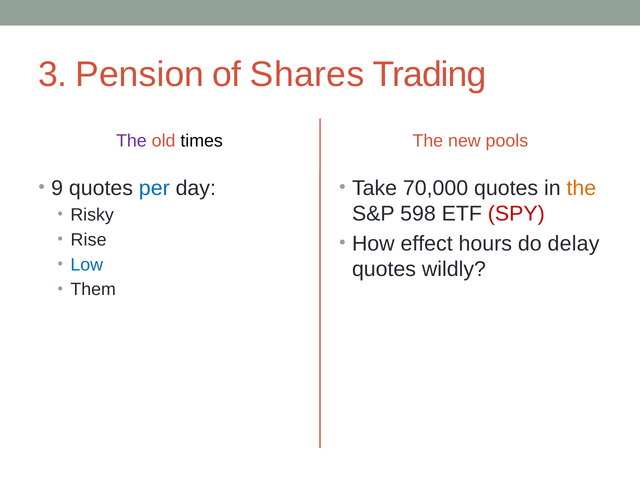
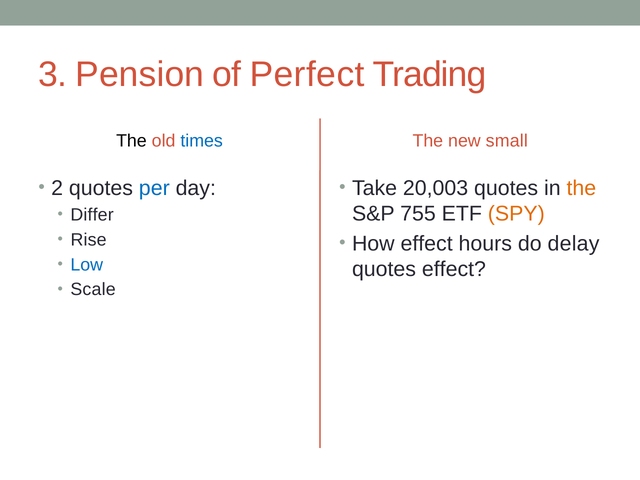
Shares: Shares -> Perfect (307, 74)
The colour: purple -> black (131, 141)
times colour: black -> blue (202, 141)
pools: pools -> small (507, 141)
9: 9 -> 2 (57, 188)
70,000: 70,000 -> 20,003 (436, 188)
598: 598 -> 755 (418, 214)
SPY colour: red -> orange (516, 214)
Risky: Risky -> Differ (92, 215)
quotes wildly: wildly -> effect (454, 269)
Them: Them -> Scale (93, 290)
